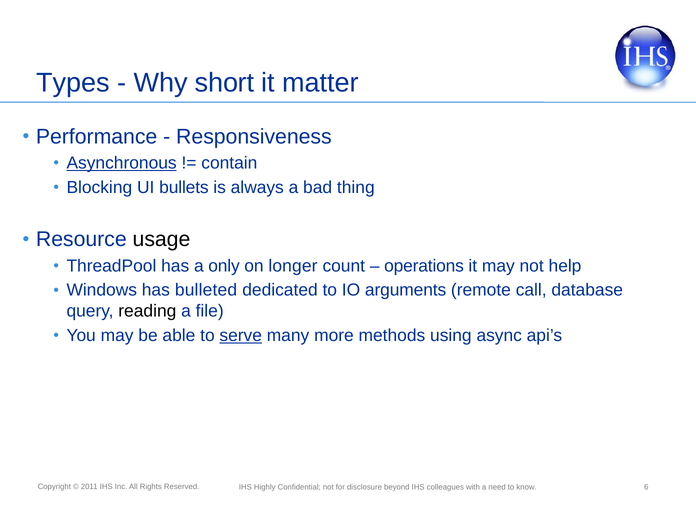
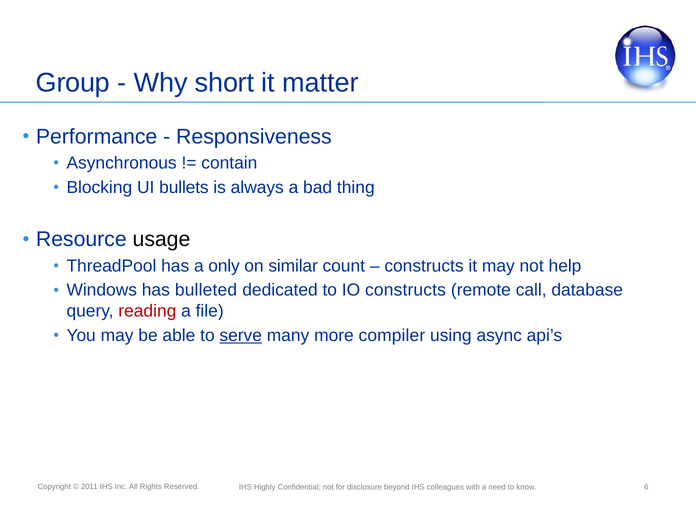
Types: Types -> Group (73, 83)
Asynchronous underline: present -> none (122, 163)
longer: longer -> similar (293, 266)
operations: operations -> constructs (424, 266)
IO arguments: arguments -> constructs (405, 290)
reading colour: black -> red (147, 311)
methods: methods -> compiler (392, 335)
